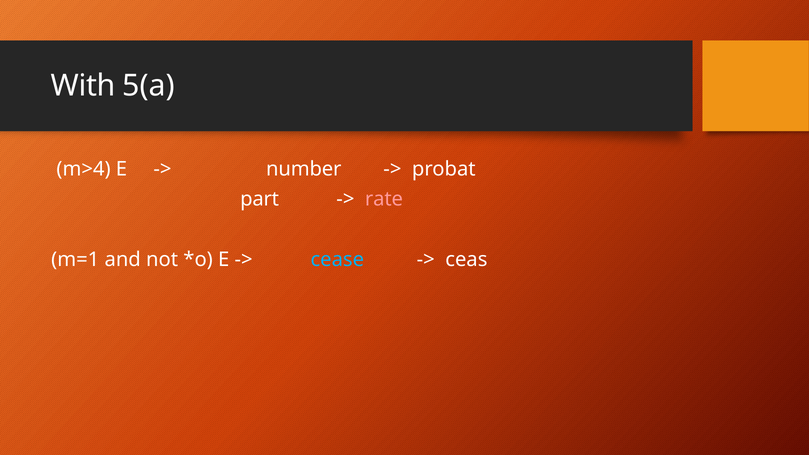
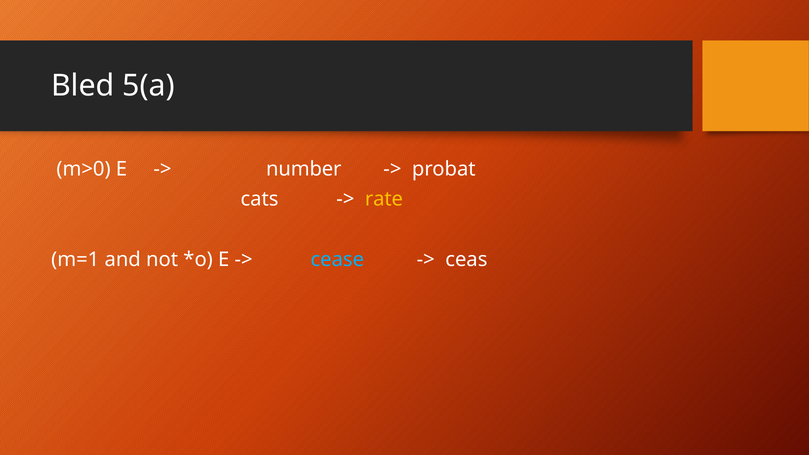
With: With -> Bled (83, 86)
m>4: m>4 -> m>0 (84, 169)
part: part -> cats (260, 199)
rate colour: pink -> yellow (384, 199)
